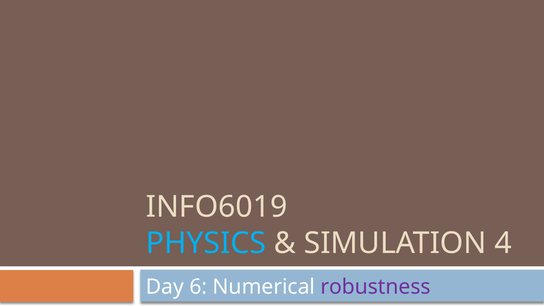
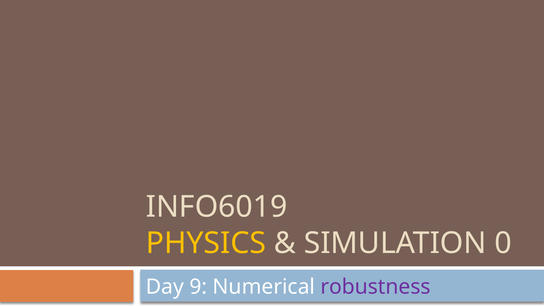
PHYSICS colour: light blue -> yellow (206, 243)
4: 4 -> 0 (503, 243)
6: 6 -> 9 (198, 287)
